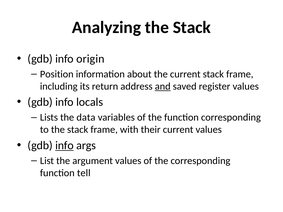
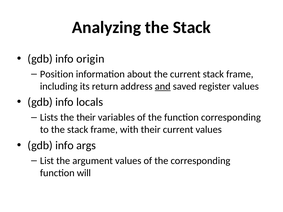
the data: data -> their (86, 118)
info underline: present -> none (64, 146)
tell: tell -> will (84, 173)
